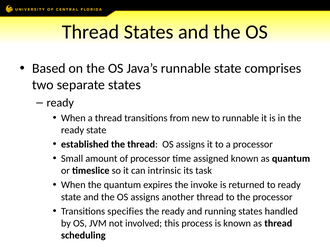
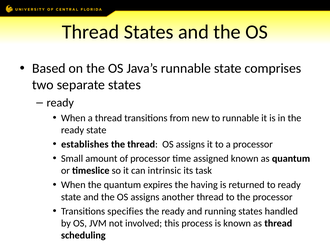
established: established -> establishes (85, 145)
invoke: invoke -> having (204, 185)
